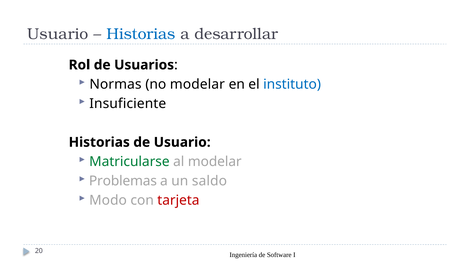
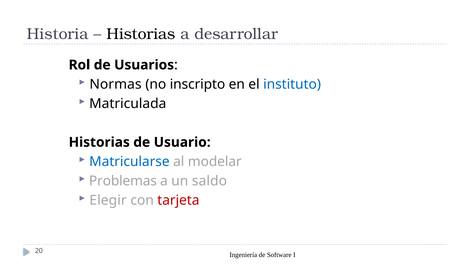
Usuario: Usuario -> Historia (58, 34)
Historias colour: blue -> black (141, 34)
no modelar: modelar -> inscripto (197, 84)
Insuficiente: Insuficiente -> Matriculada (128, 104)
Matricularse colour: green -> blue (129, 162)
Modo: Modo -> Elegir (108, 201)
